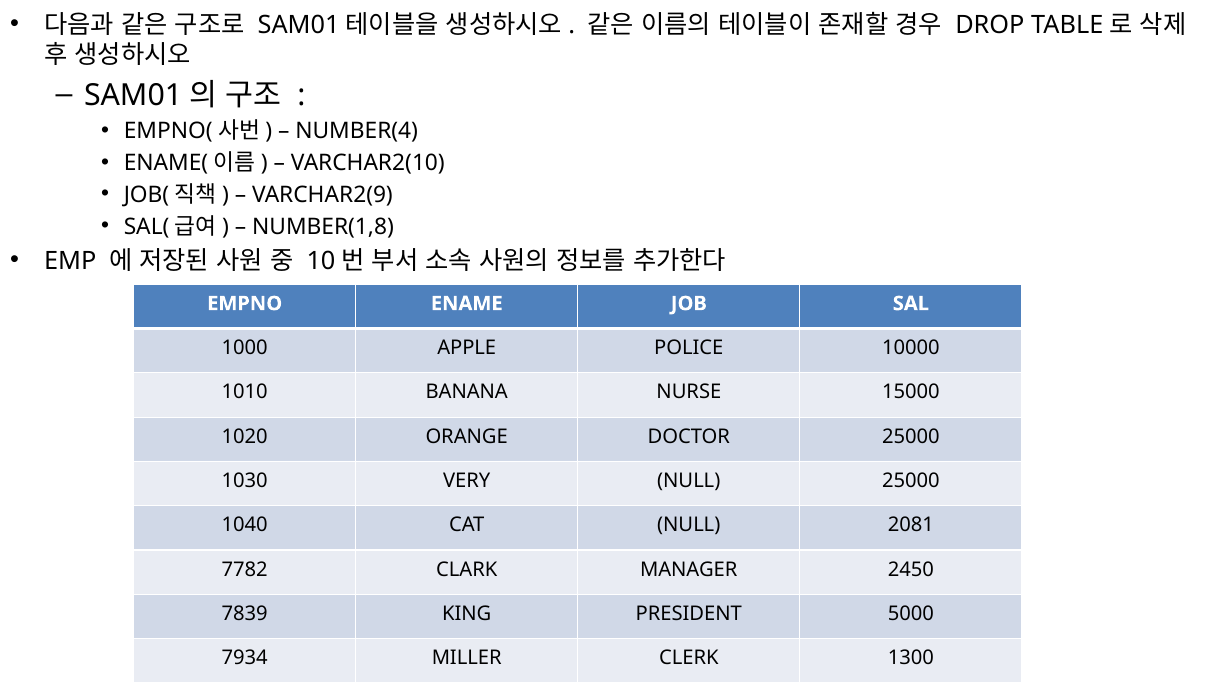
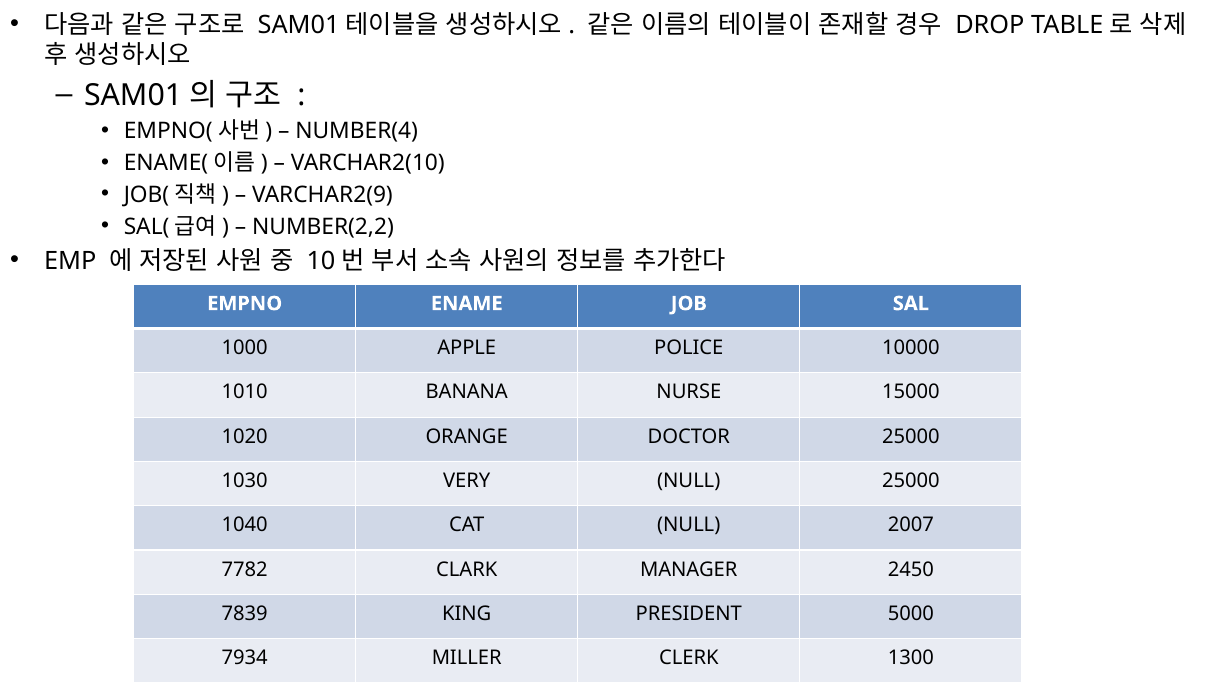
NUMBER(1,8: NUMBER(1,8 -> NUMBER(2,2 (323, 226)
2081: 2081 -> 2007 (911, 525)
